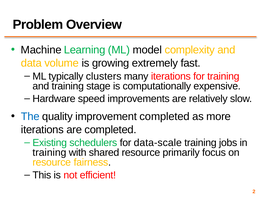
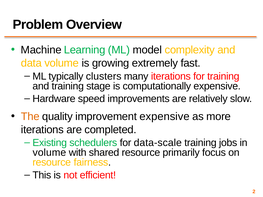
The colour: blue -> orange (30, 117)
improvement completed: completed -> expensive (165, 117)
training: training -> volume (49, 153)
